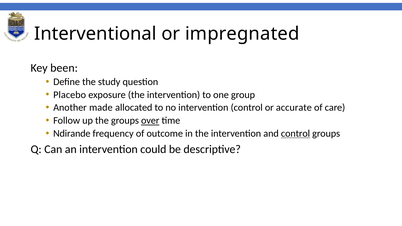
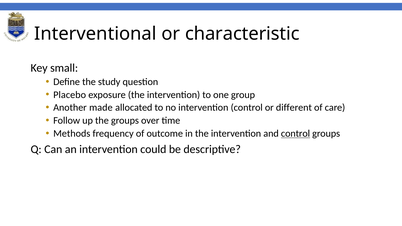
impregnated: impregnated -> characteristic (242, 34)
been: been -> small (64, 68)
accurate: accurate -> different (294, 108)
over underline: present -> none (150, 121)
Ndirande: Ndirande -> Methods (72, 134)
